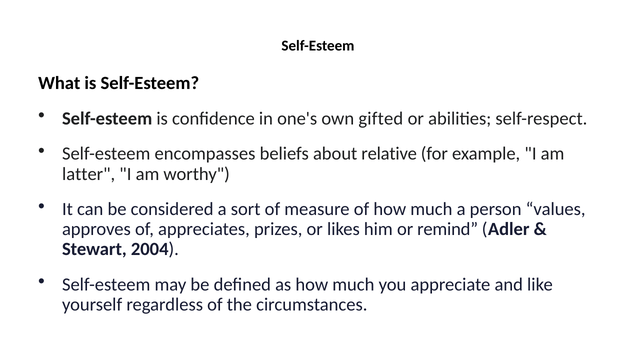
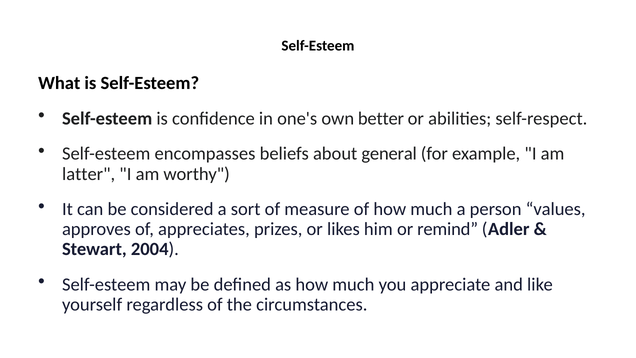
gifted: gifted -> better (381, 118)
relative: relative -> general (389, 154)
